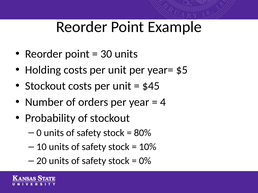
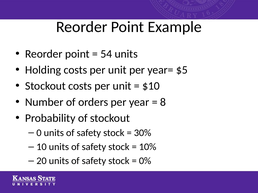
30: 30 -> 54 (106, 54)
$45: $45 -> $10 (151, 86)
4: 4 -> 8 (163, 102)
80%: 80% -> 30% (143, 133)
